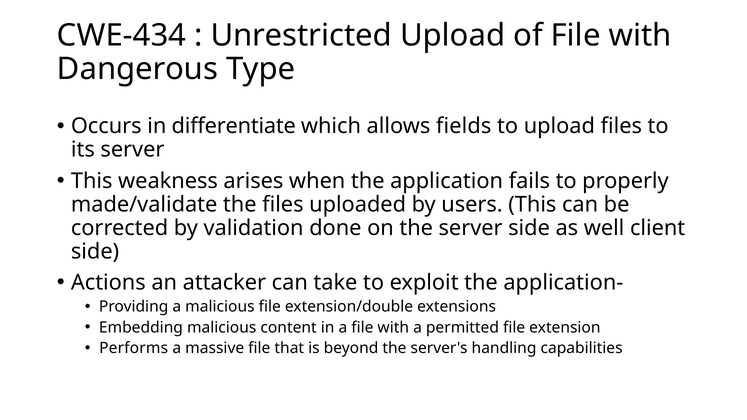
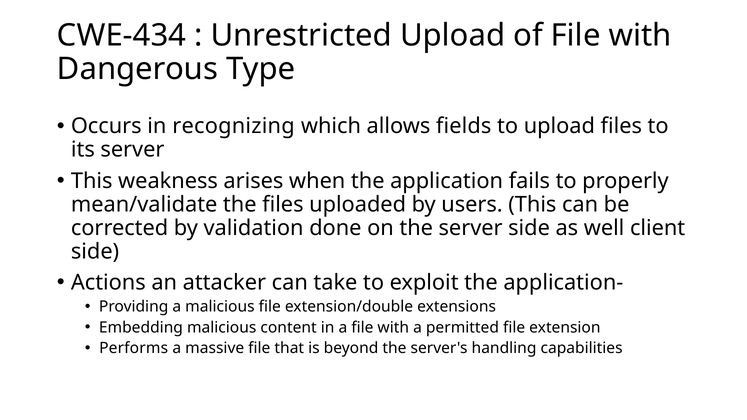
differentiate: differentiate -> recognizing (234, 126)
made/validate: made/validate -> mean/validate (144, 205)
